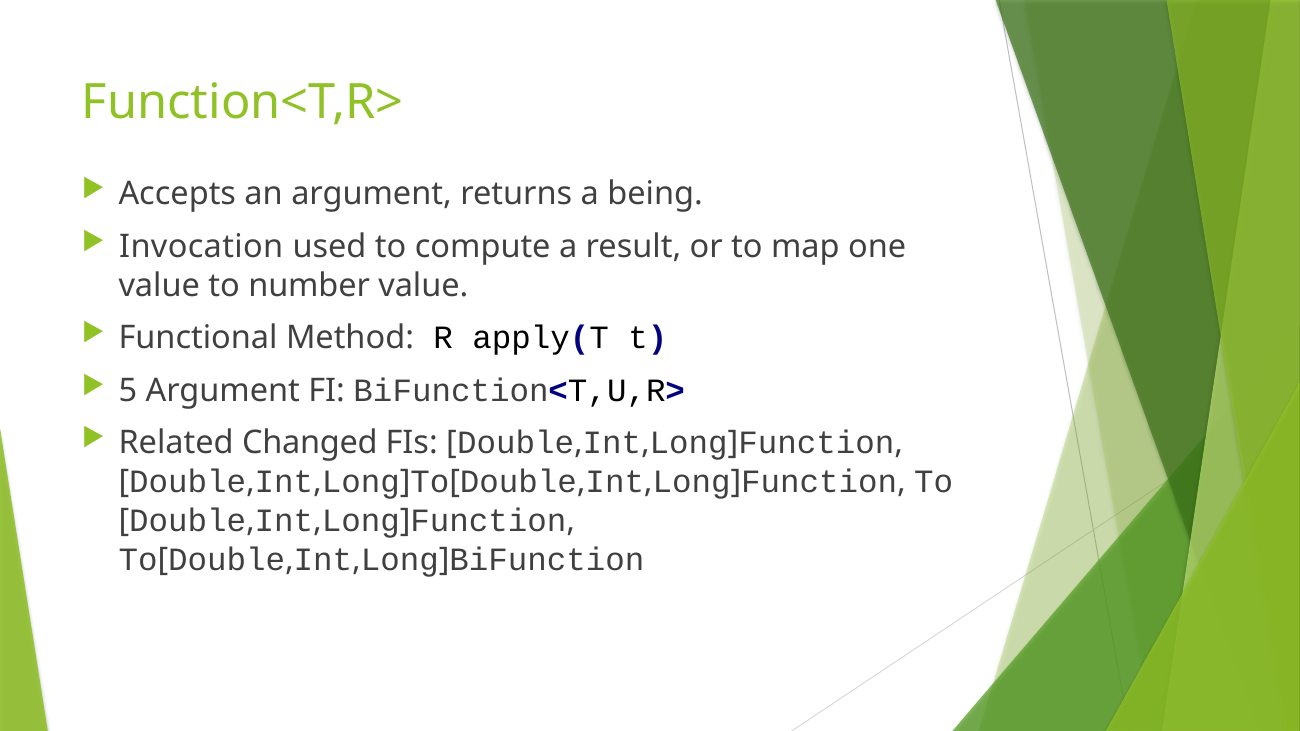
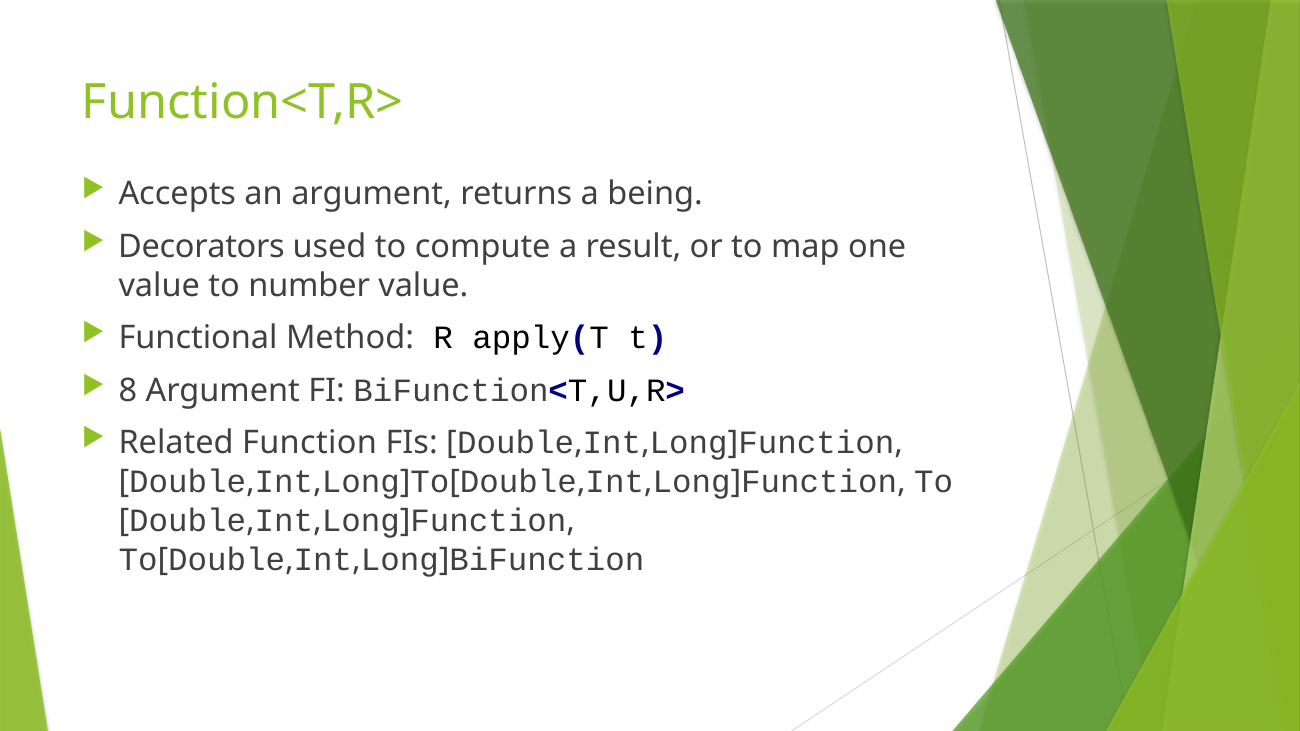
Invocation: Invocation -> Decorators (201, 246)
5: 5 -> 8 (128, 391)
Related Changed: Changed -> Function (310, 443)
